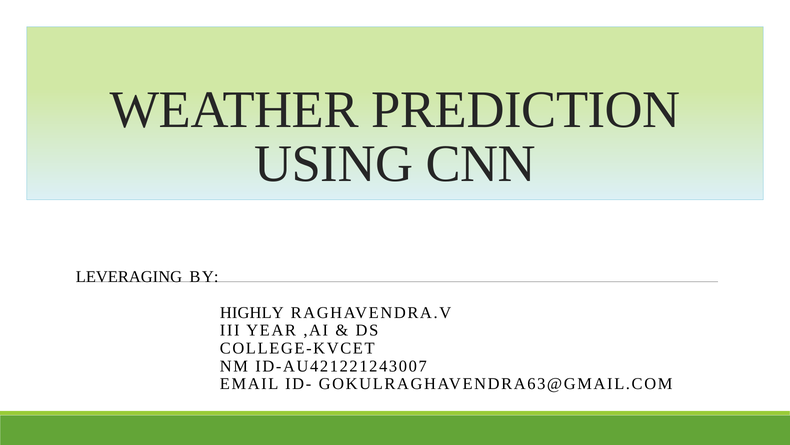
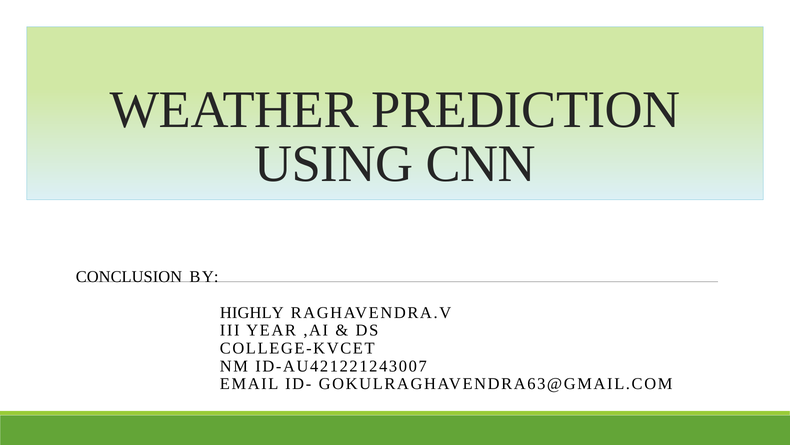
LEVERAGING: LEVERAGING -> CONCLUSION (129, 277)
